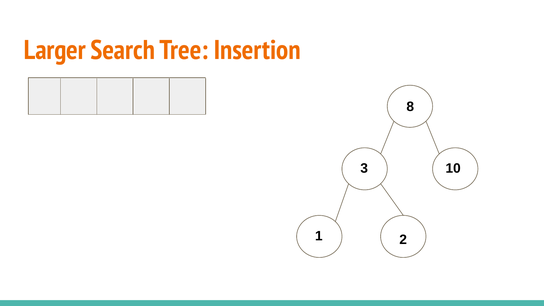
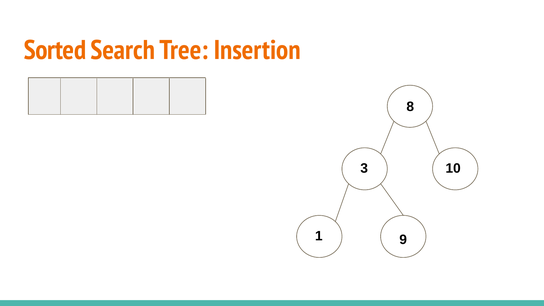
Larger: Larger -> Sorted (55, 50)
2: 2 -> 9 (403, 240)
